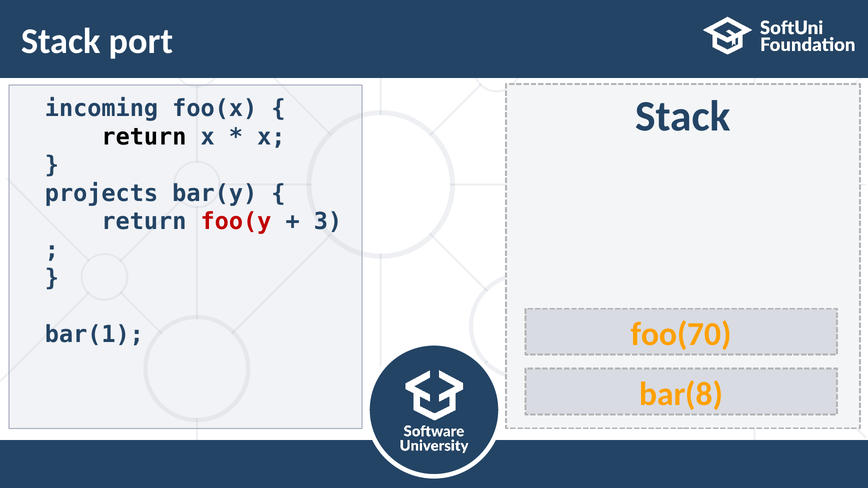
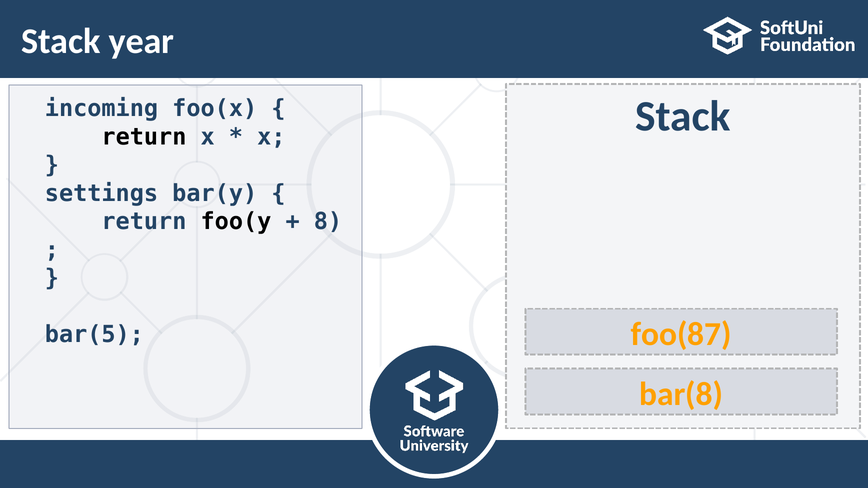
port: port -> year (141, 41)
projects: projects -> settings (101, 193)
foo(y colour: red -> black (236, 222)
3: 3 -> 8 (328, 222)
foo(70: foo(70 -> foo(87 (681, 335)
bar(1: bar(1 -> bar(5 (94, 335)
